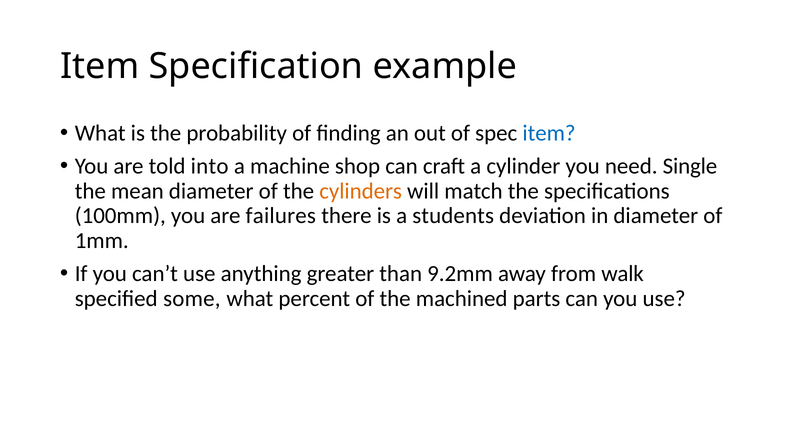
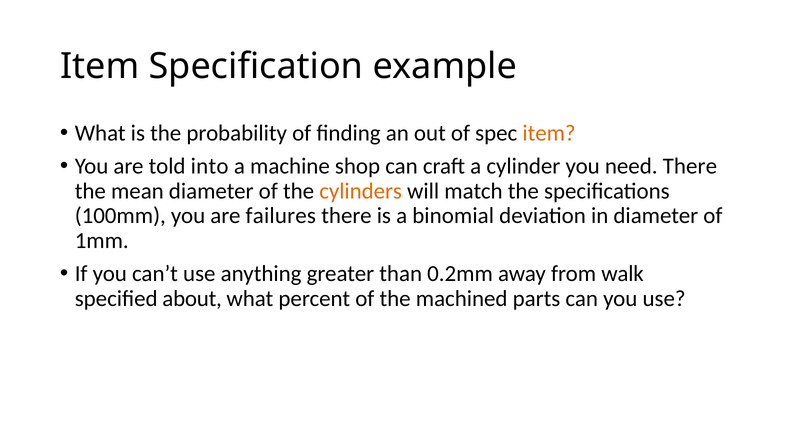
item colour: blue -> orange (549, 133)
need Single: Single -> There (690, 166)
students: students -> binomial (453, 216)
9.2mm: 9.2mm -> 0.2mm (460, 273)
some: some -> about (192, 298)
